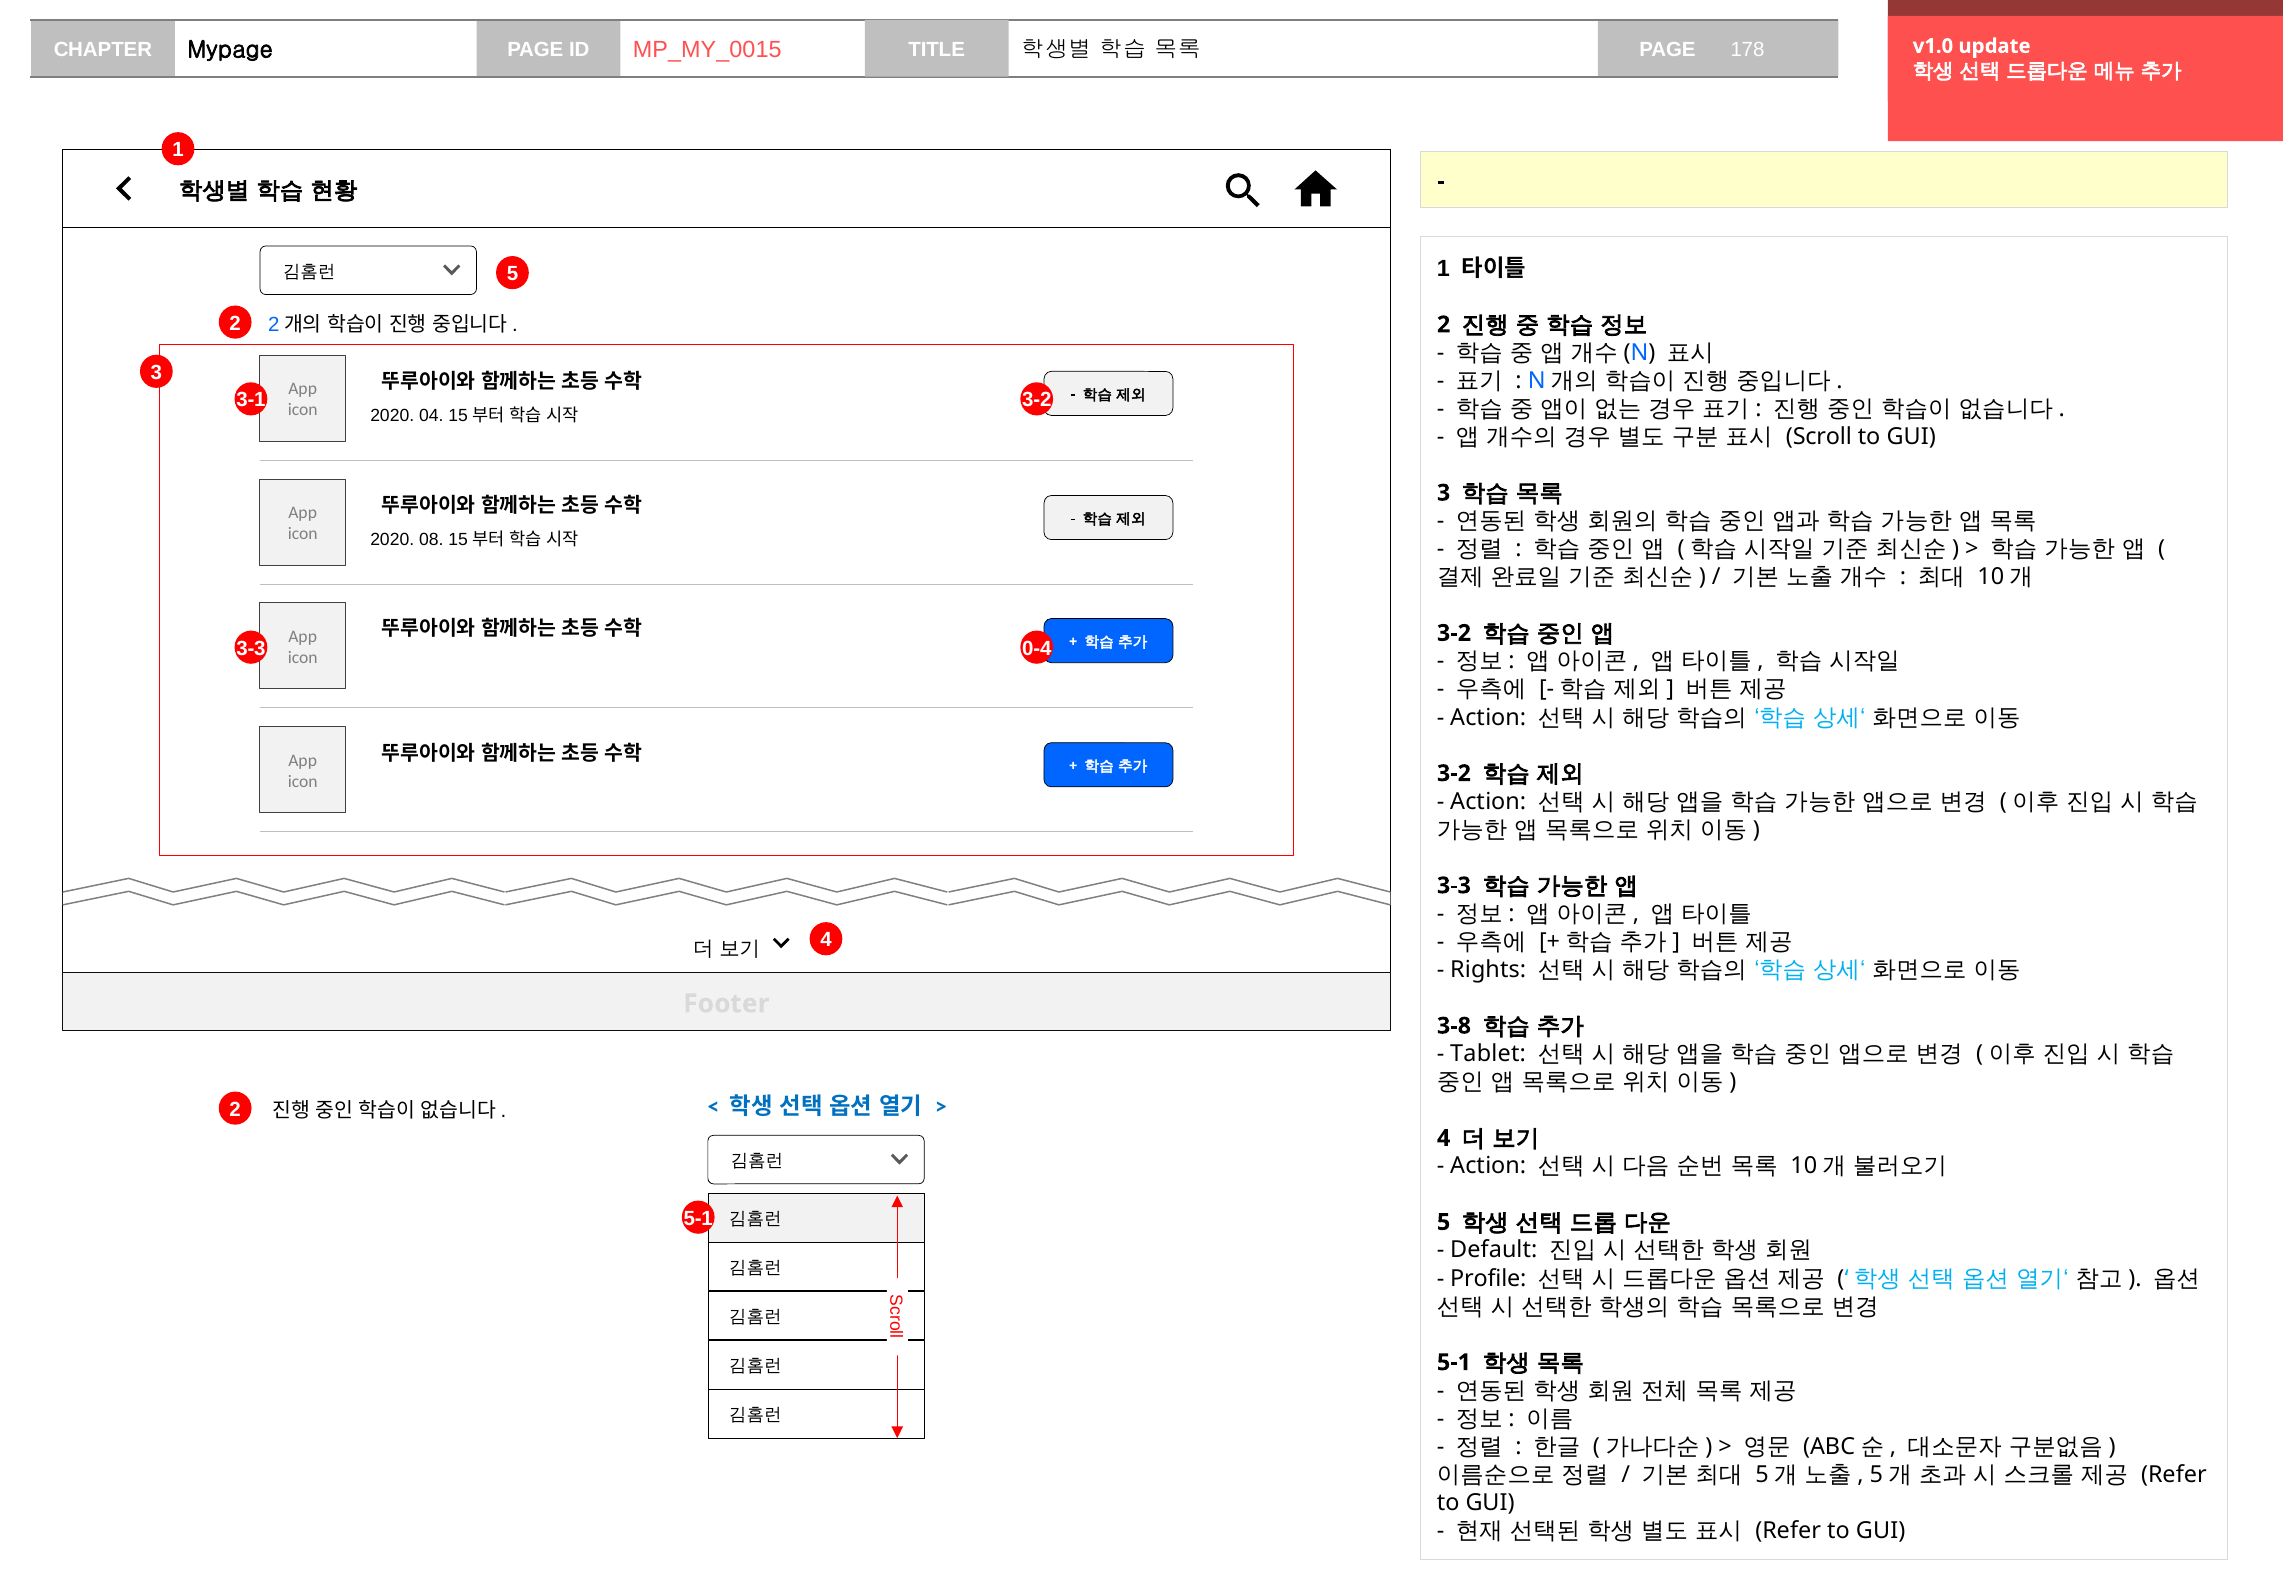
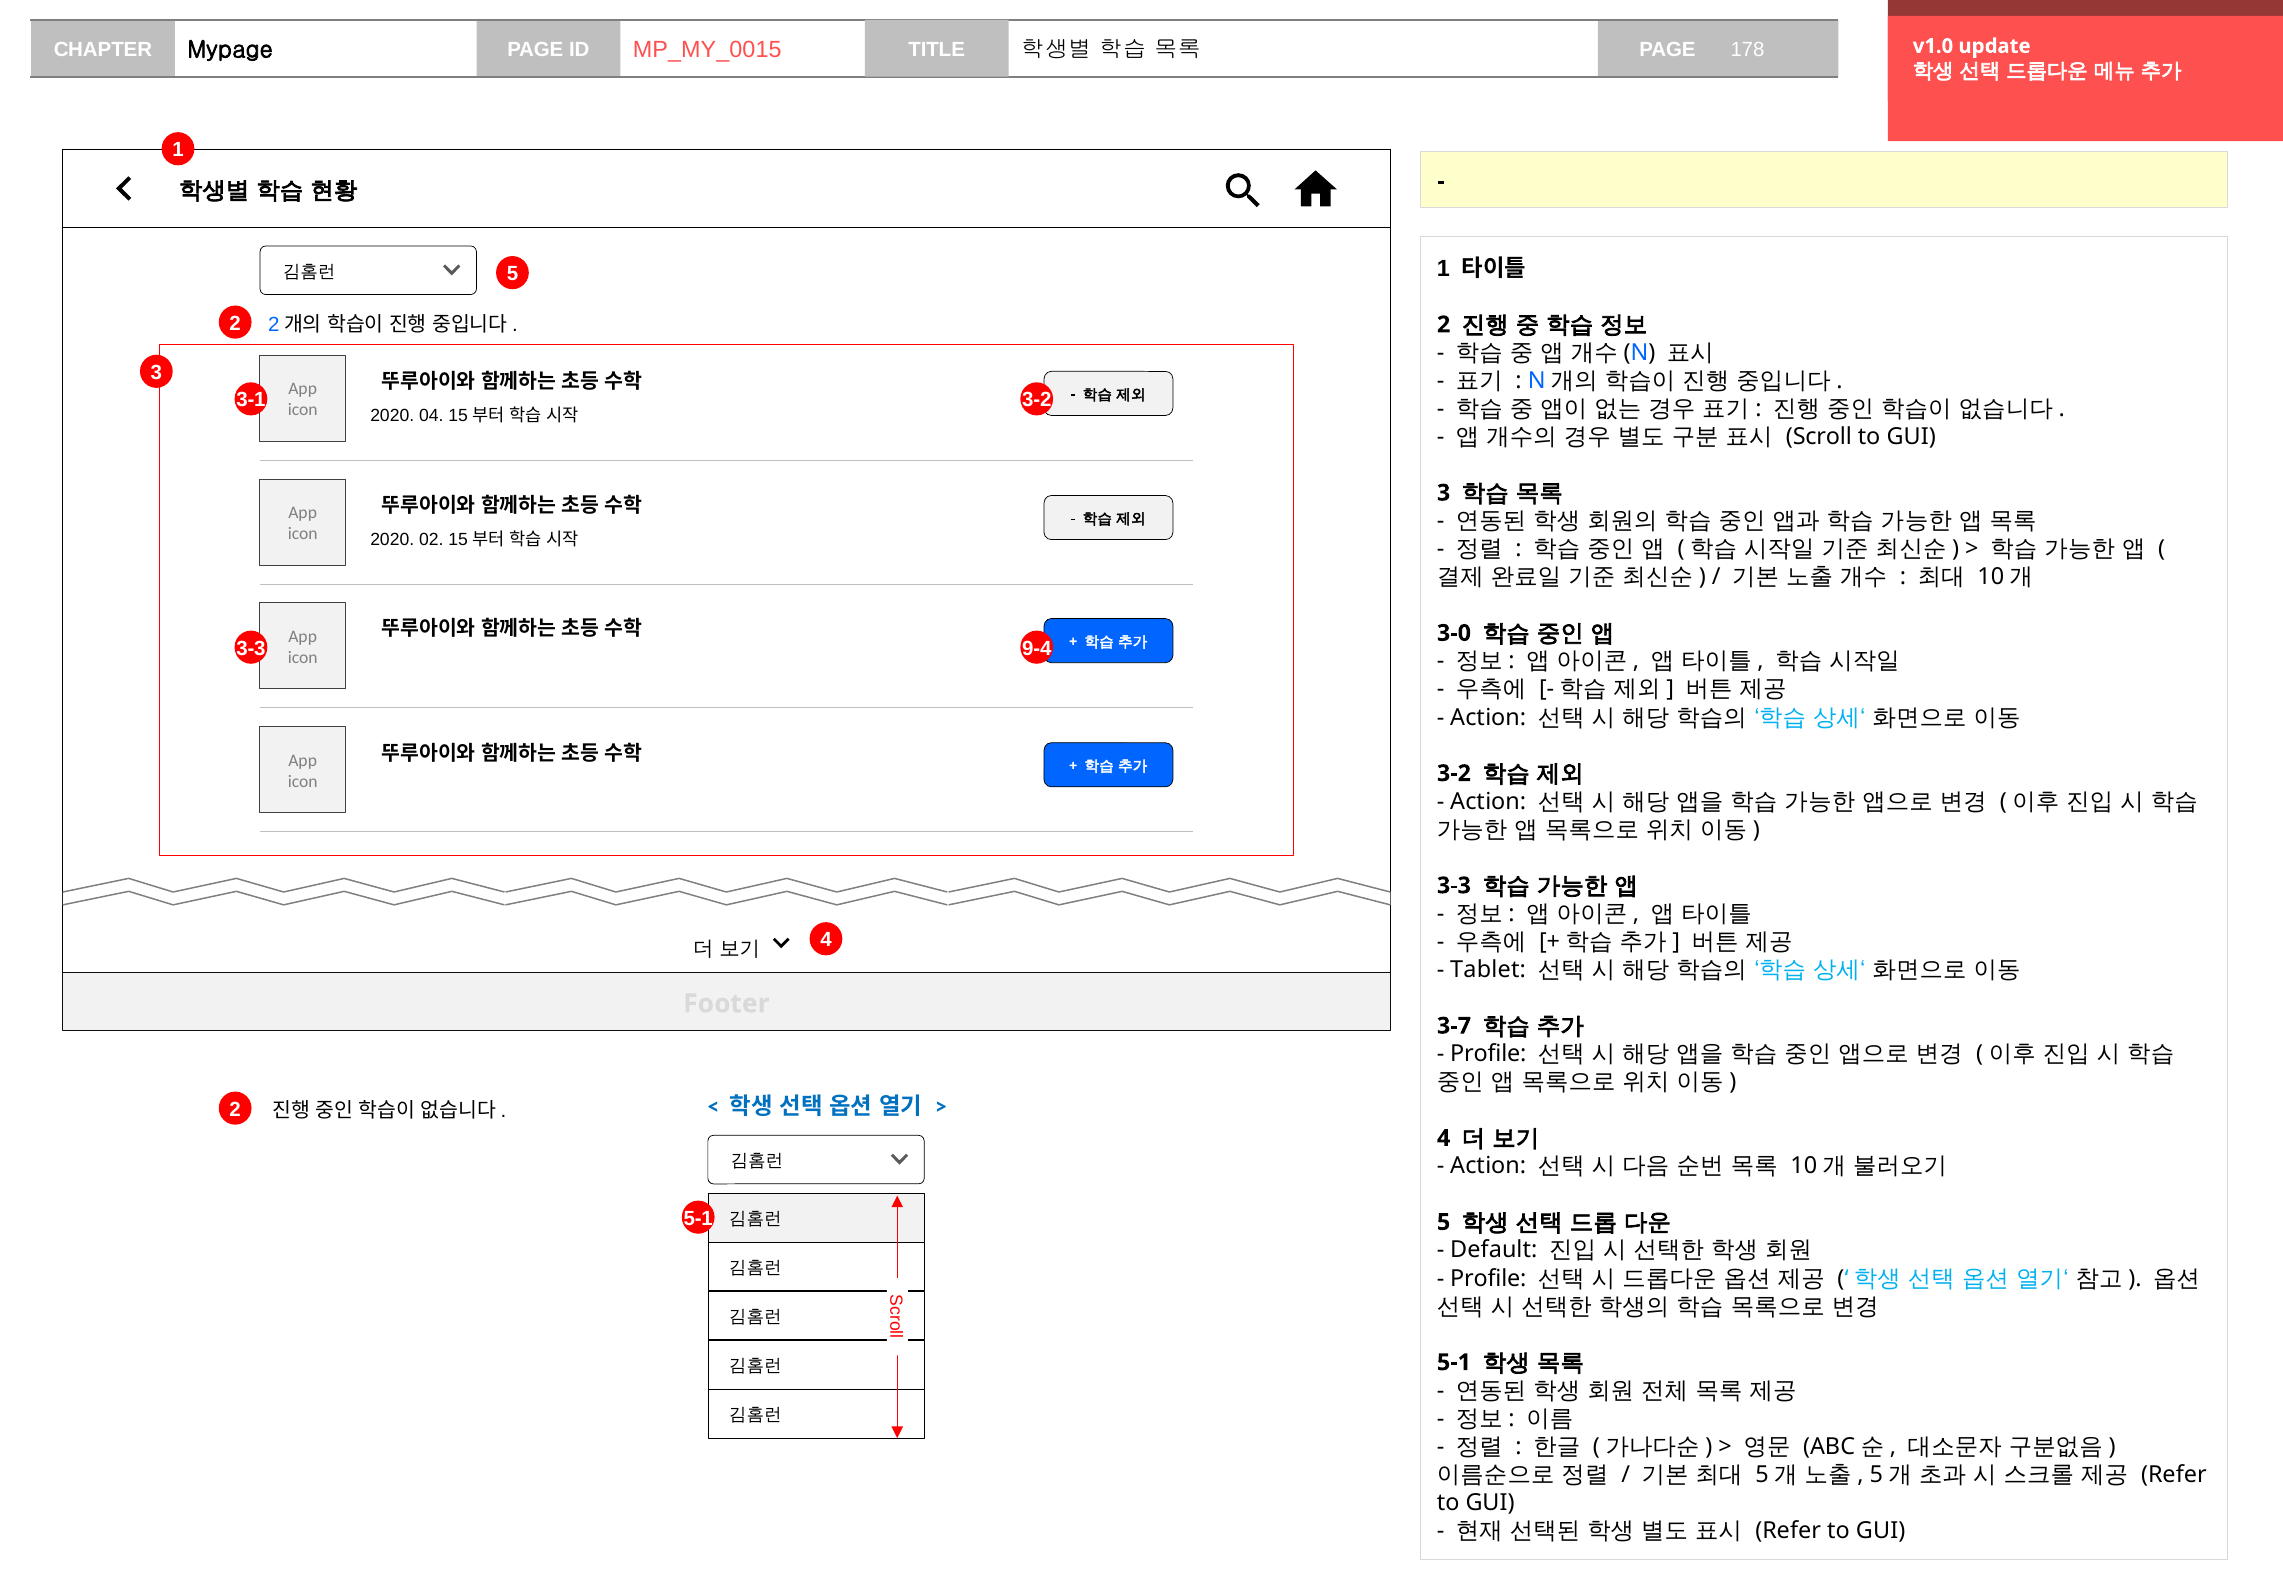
08: 08 -> 02 (431, 540)
3-2: 3-2 -> 3-0 (1454, 633)
0-4: 0-4 -> 9-4 (1037, 648)
Rights: Rights -> Tablet (1488, 969)
3-8: 3-8 -> 3-7 (1454, 1026)
Tablet: Tablet -> Profile (1488, 1054)
